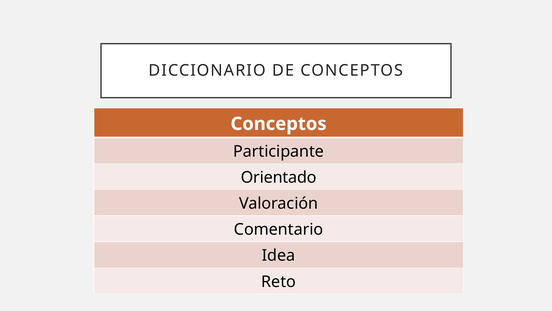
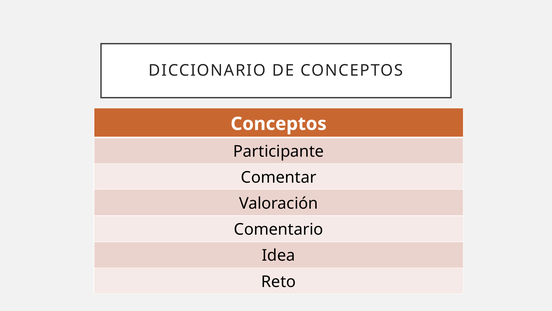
Orientado: Orientado -> Comentar (279, 177)
